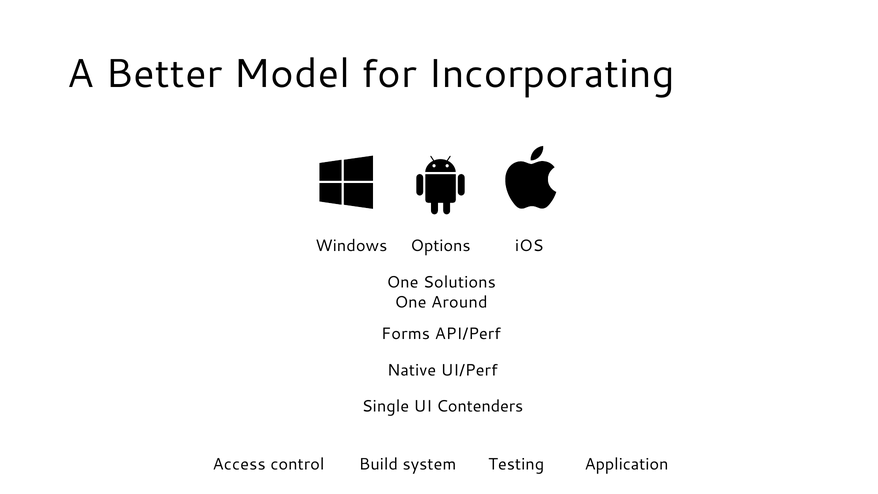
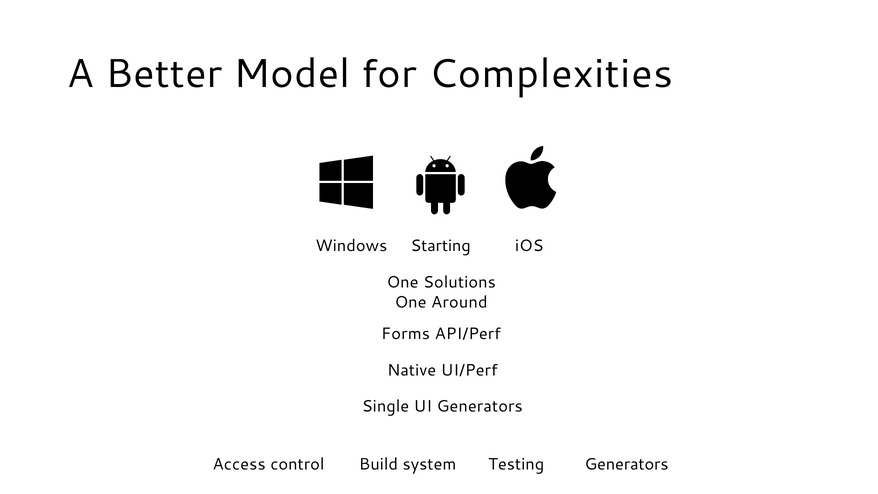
Incorporating: Incorporating -> Complexities (551, 74)
Options: Options -> Starting (441, 246)
UI Contenders: Contenders -> Generators (480, 406)
system Application: Application -> Generators (627, 464)
